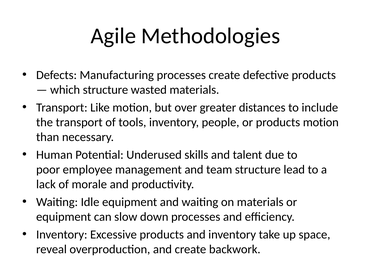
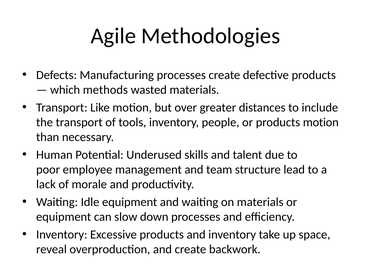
which structure: structure -> methods (105, 90)
